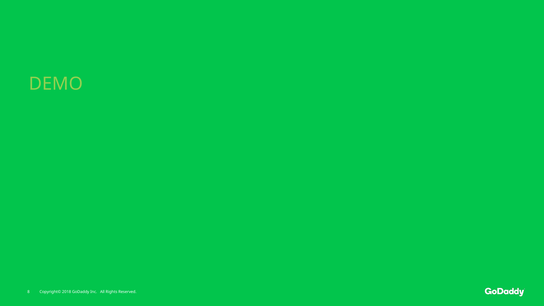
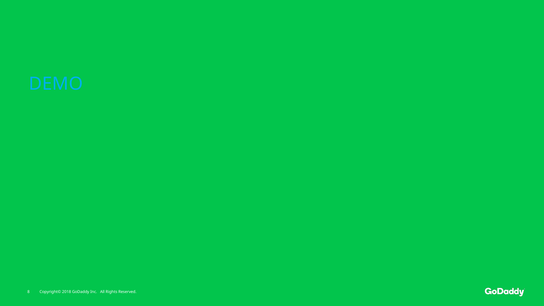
DEMO colour: light green -> light blue (56, 84)
